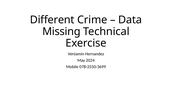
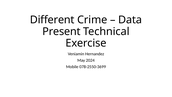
Missing: Missing -> Present (61, 31)
